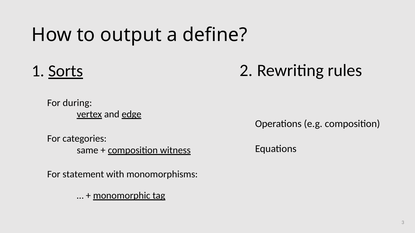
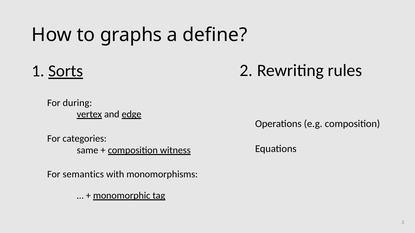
output: output -> graphs (131, 35)
statement: statement -> semantics (83, 175)
